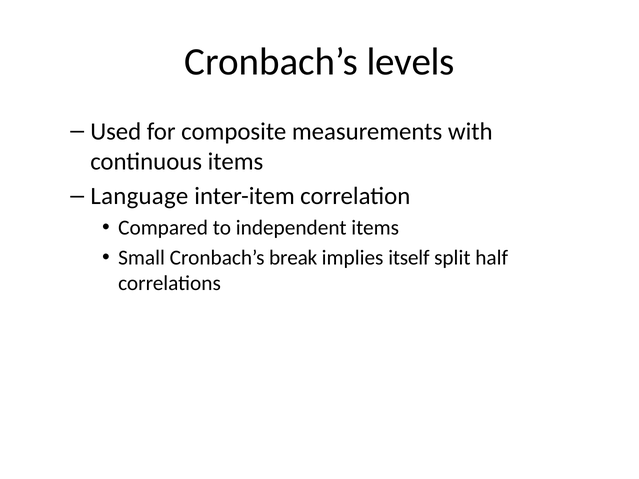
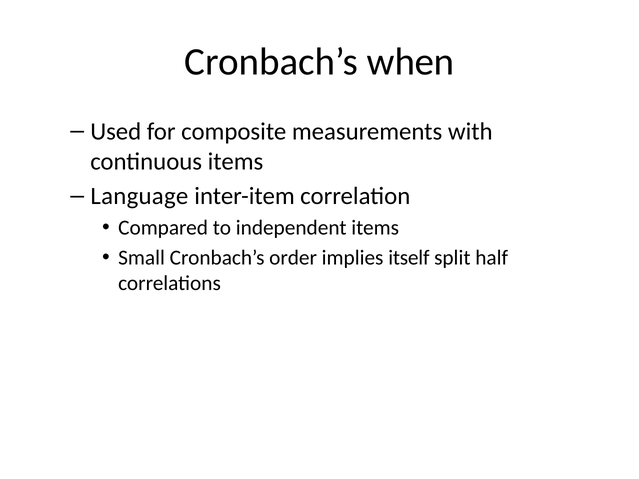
levels: levels -> when (411, 62)
break: break -> order (293, 258)
